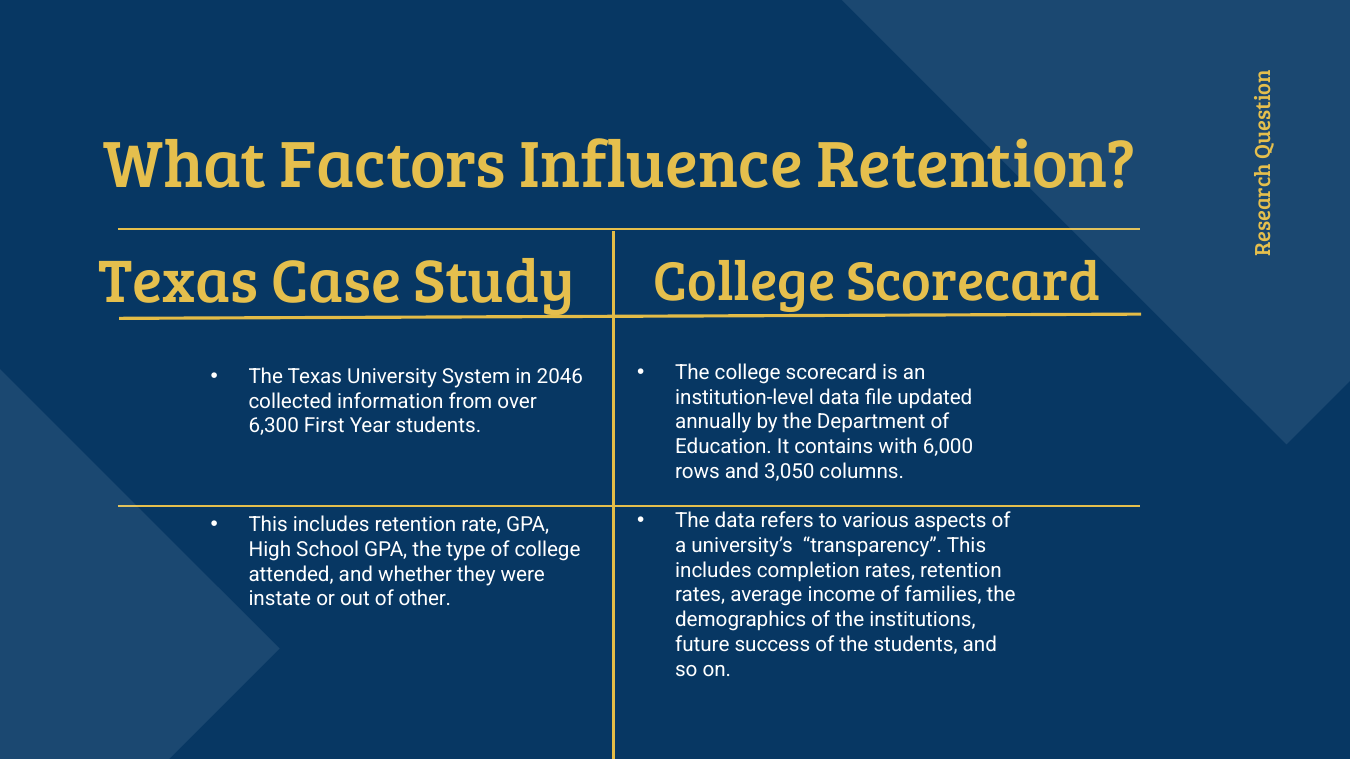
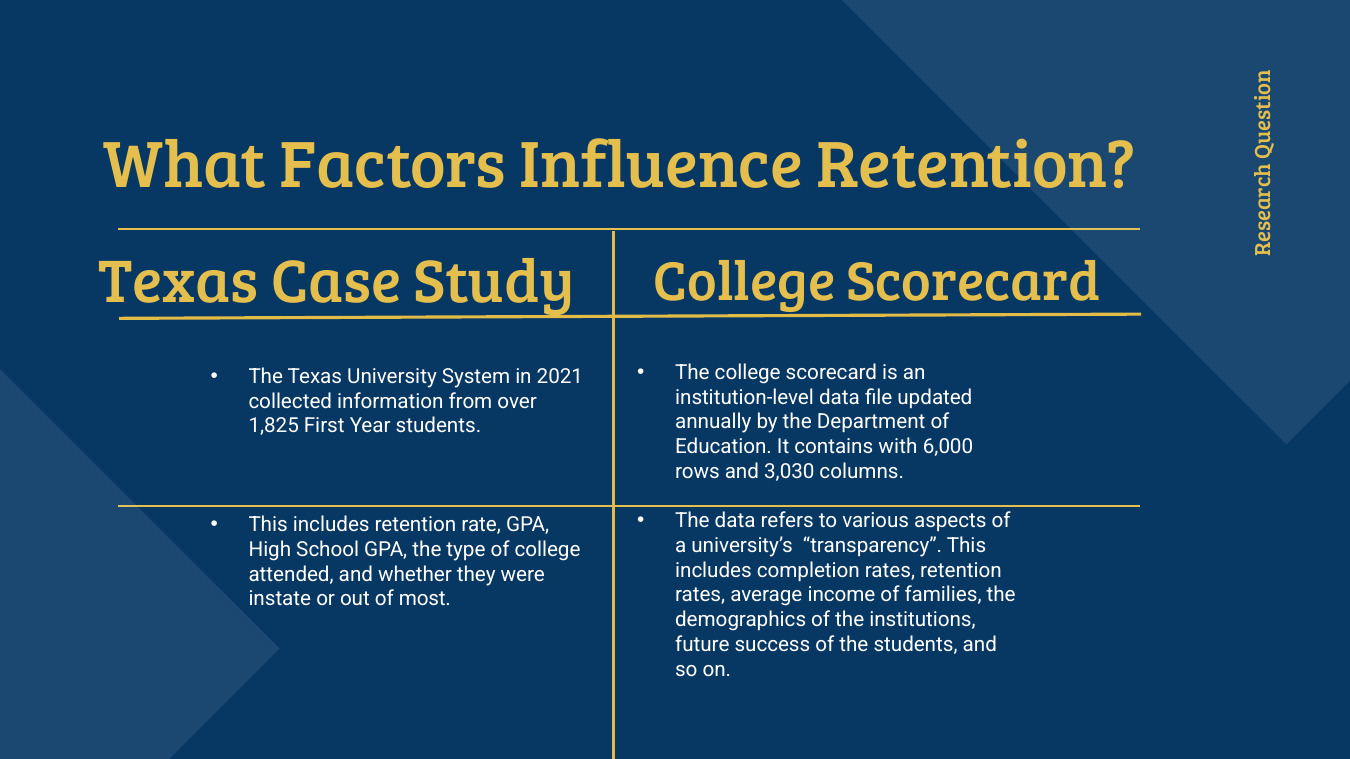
2046: 2046 -> 2021 (560, 377)
6,300: 6,300 -> 1,825 (274, 426)
3,050: 3,050 -> 3,030 (789, 472)
other: other -> most (425, 599)
